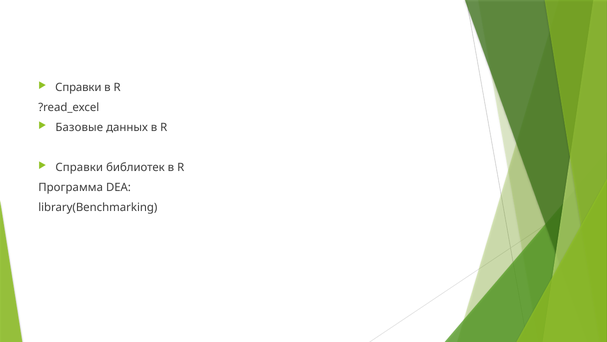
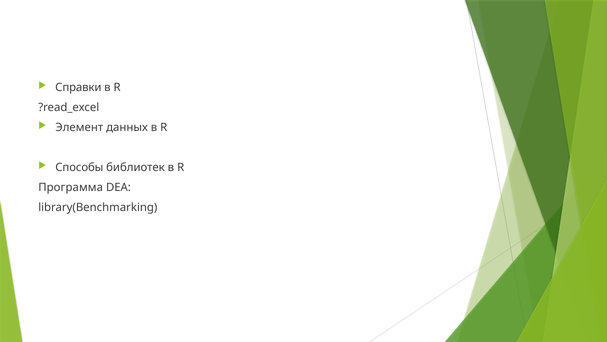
Базовые: Базовые -> Элемент (79, 127)
Справки: Справки -> Способы (79, 167)
